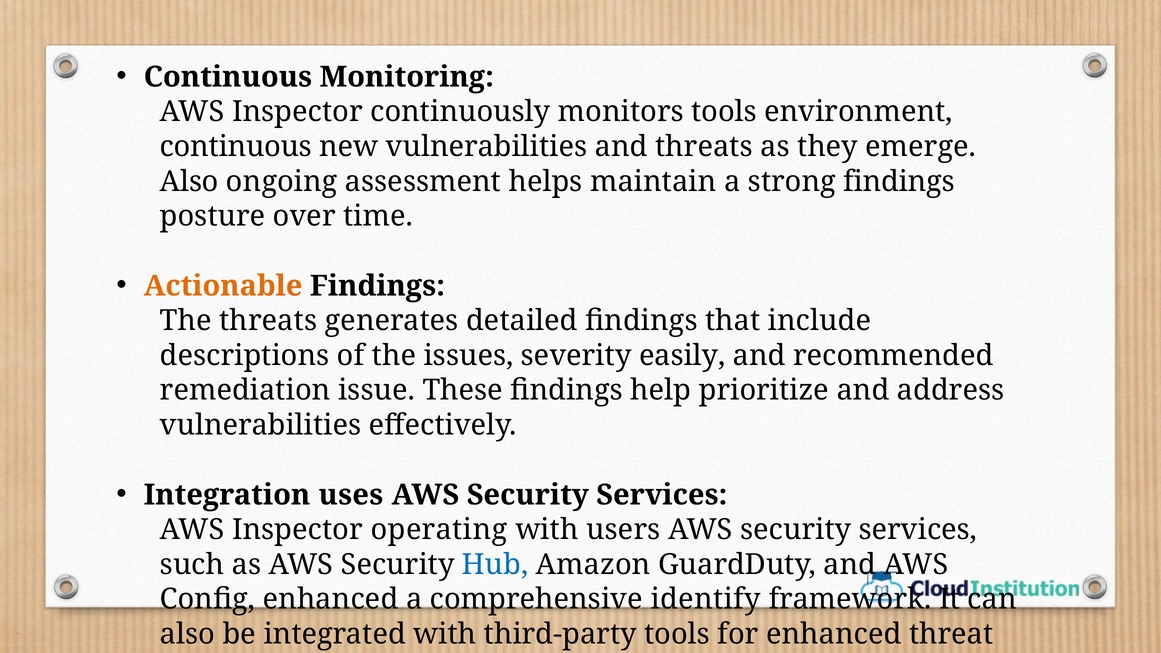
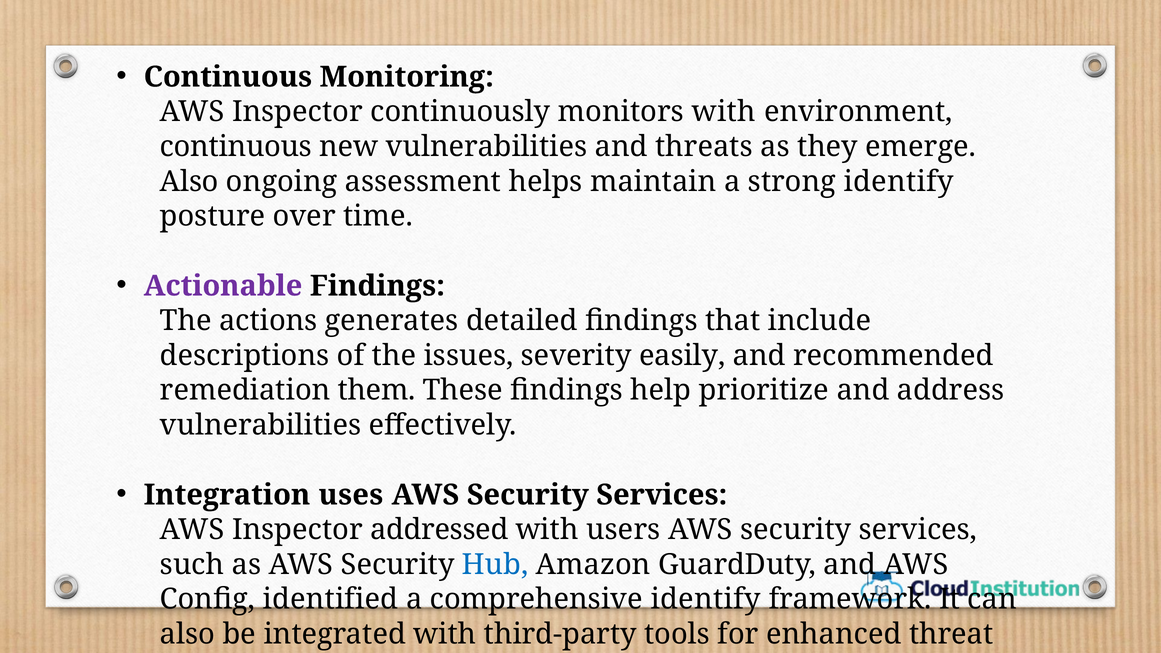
monitors tools: tools -> with (724, 112)
strong findings: findings -> identify (899, 181)
Actionable colour: orange -> purple (223, 286)
The threats: threats -> actions (268, 321)
issue: issue -> them (377, 390)
operating: operating -> addressed (439, 530)
Config enhanced: enhanced -> identified (330, 599)
